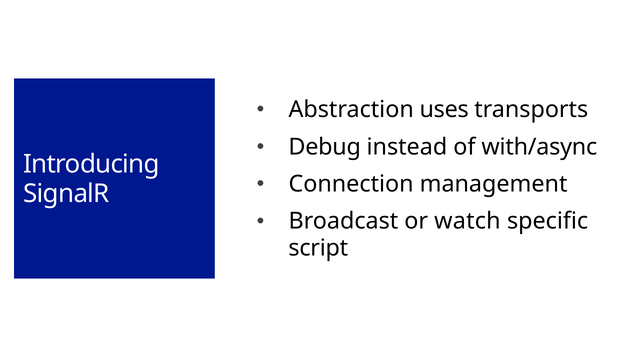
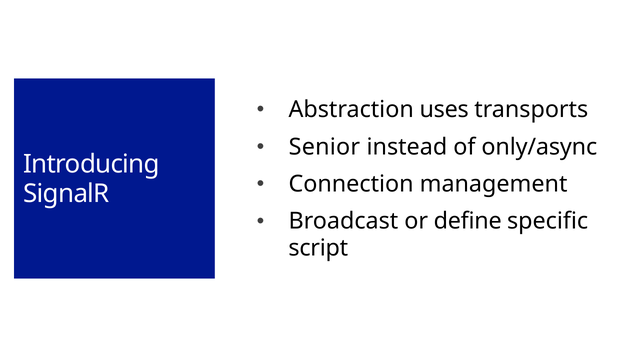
Debug: Debug -> Senior (324, 147)
with/async: with/async -> only/async (539, 147)
watch: watch -> define (468, 221)
